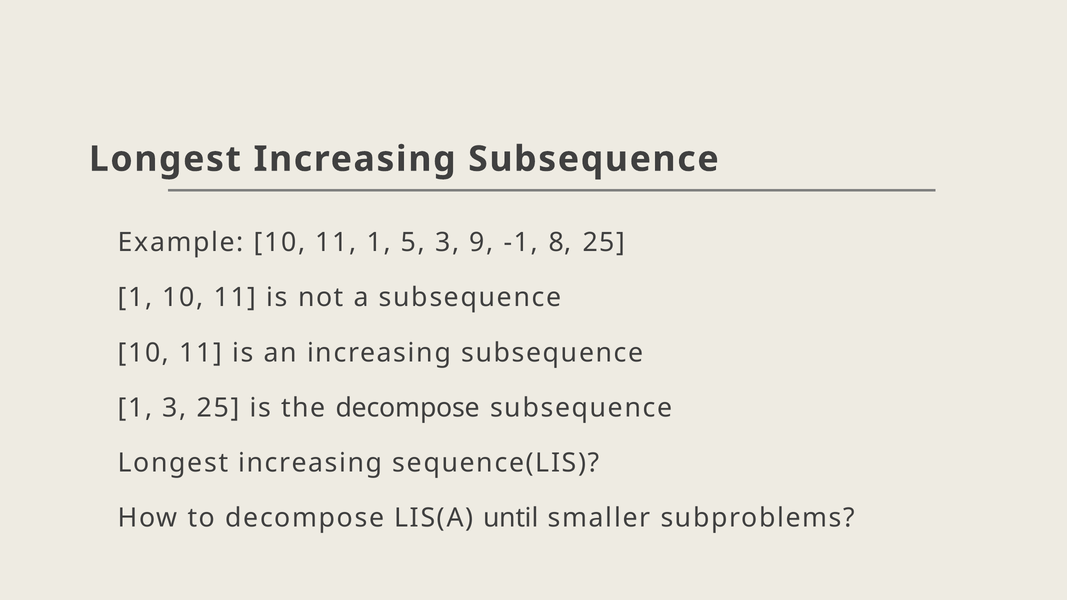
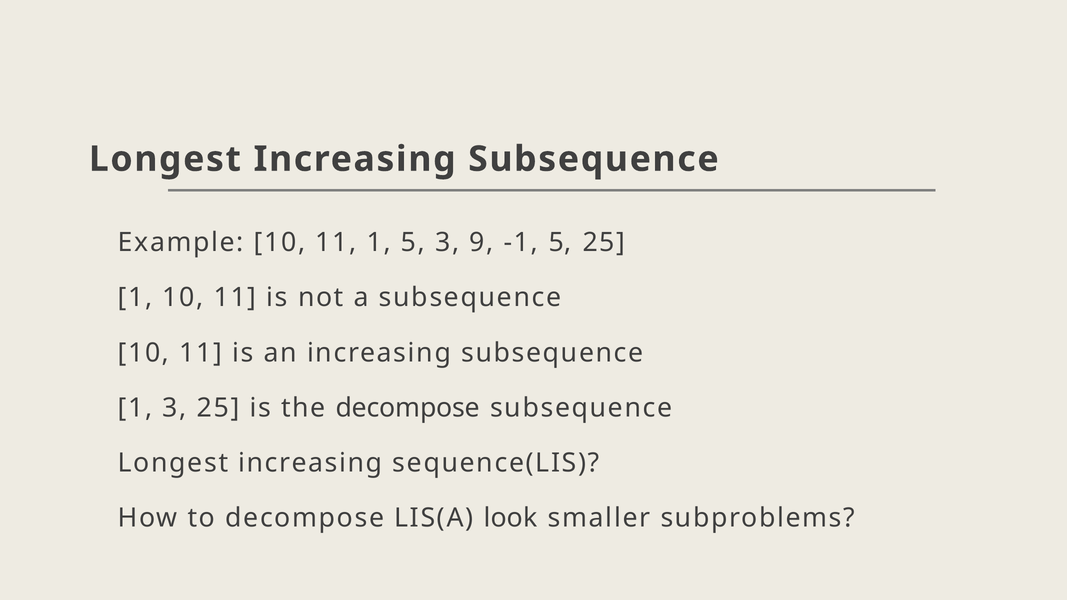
-1 8: 8 -> 5 (560, 243)
until: until -> look (511, 518)
